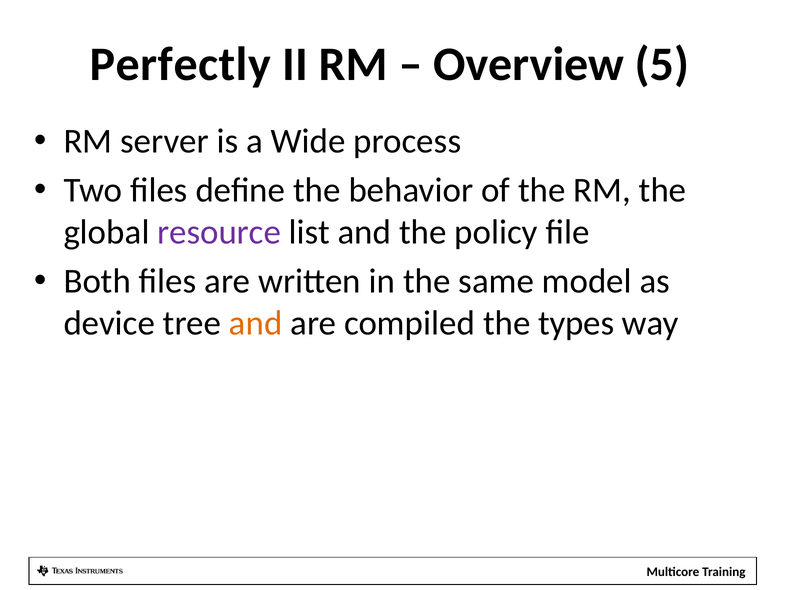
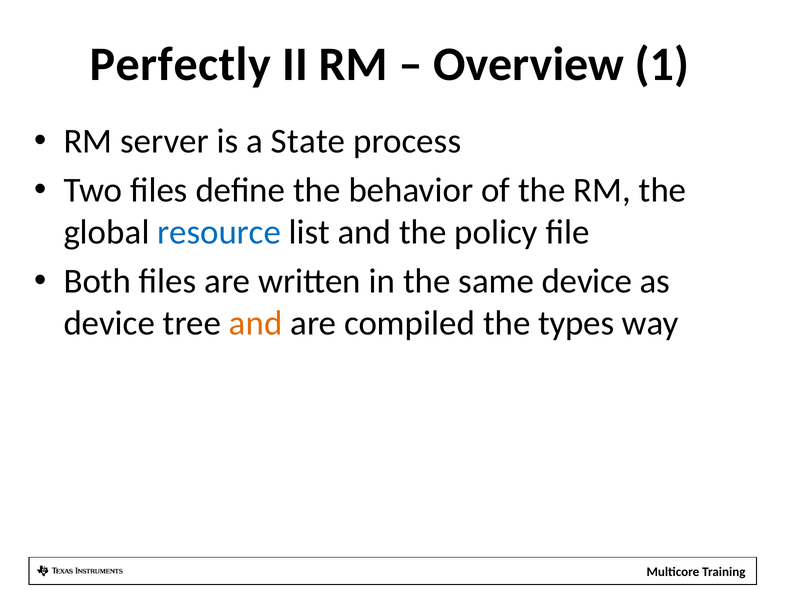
5: 5 -> 1 (662, 65)
Wide: Wide -> State (308, 141)
resource colour: purple -> blue (219, 232)
same model: model -> device (587, 281)
